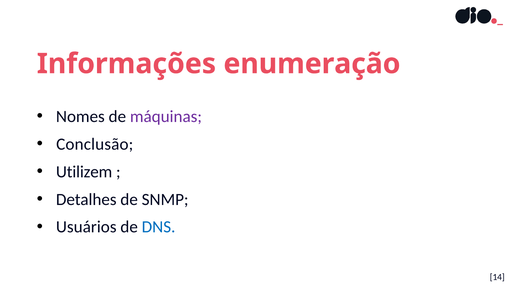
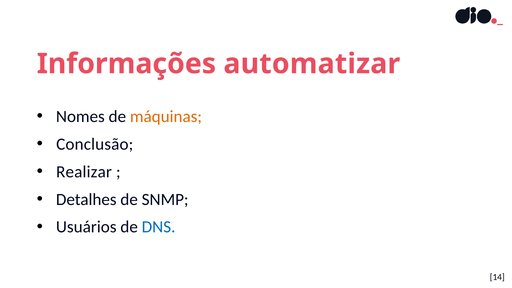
enumeração: enumeração -> automatizar (312, 64)
máquinas colour: purple -> orange (166, 117)
Utilizem: Utilizem -> Realizar (84, 172)
